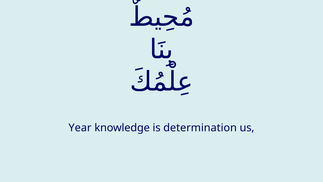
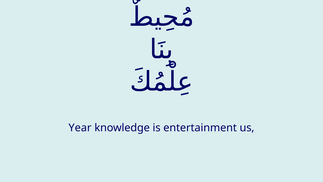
determination: determination -> entertainment (200, 128)
